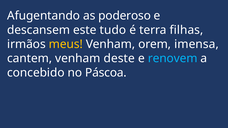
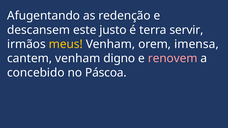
poderoso: poderoso -> redenção (125, 16)
tudo: tudo -> justo (113, 30)
filhas: filhas -> servir (187, 30)
deste: deste -> digno (119, 59)
renovem colour: light blue -> pink (173, 59)
